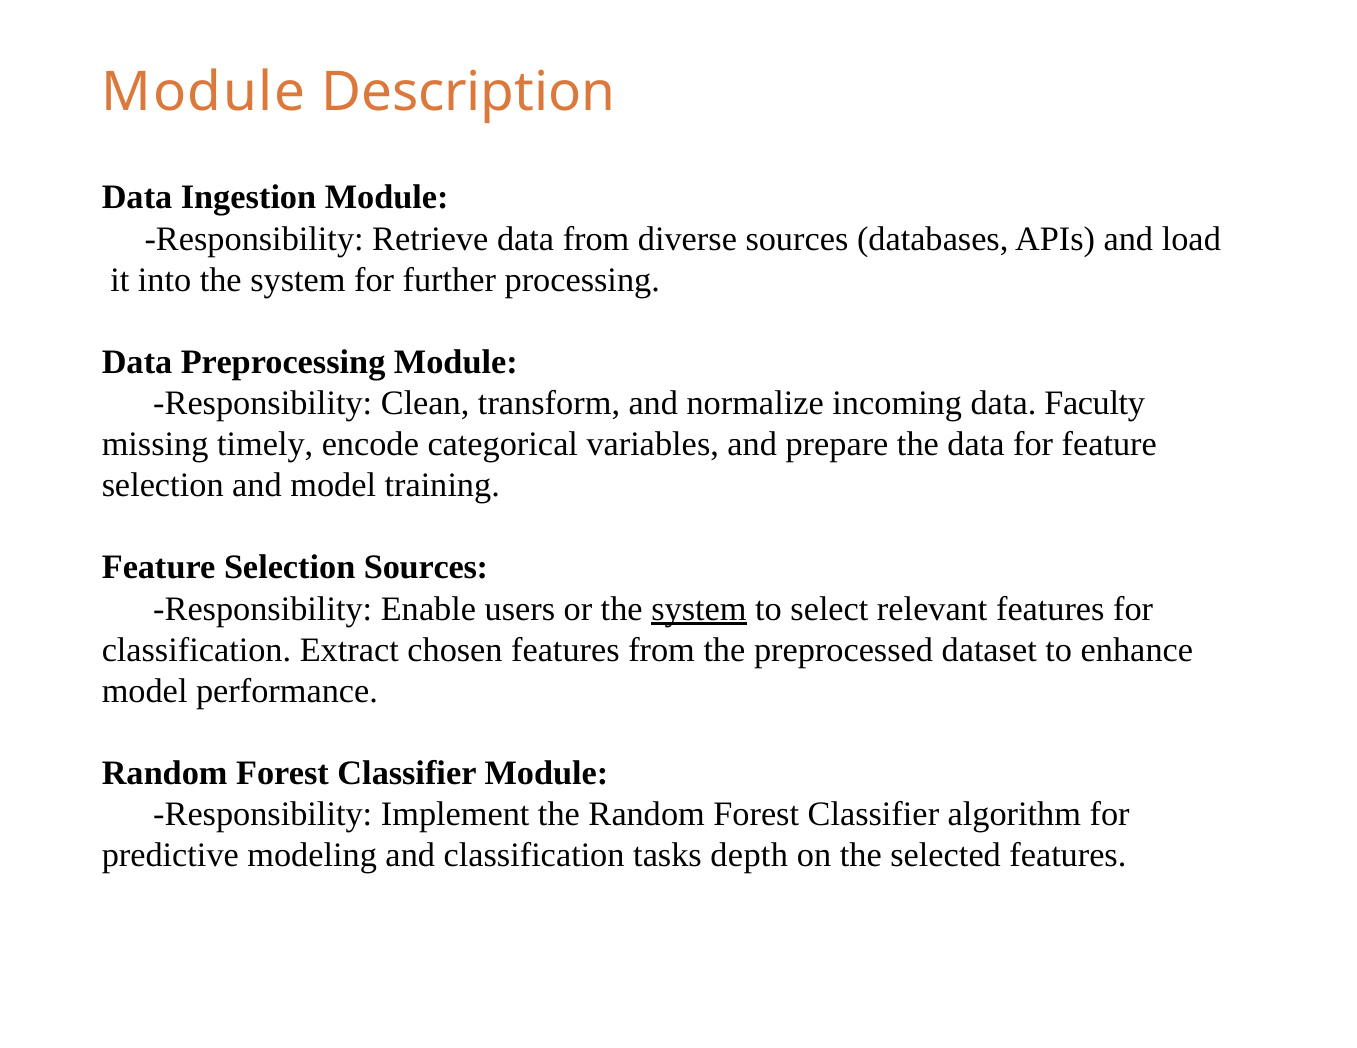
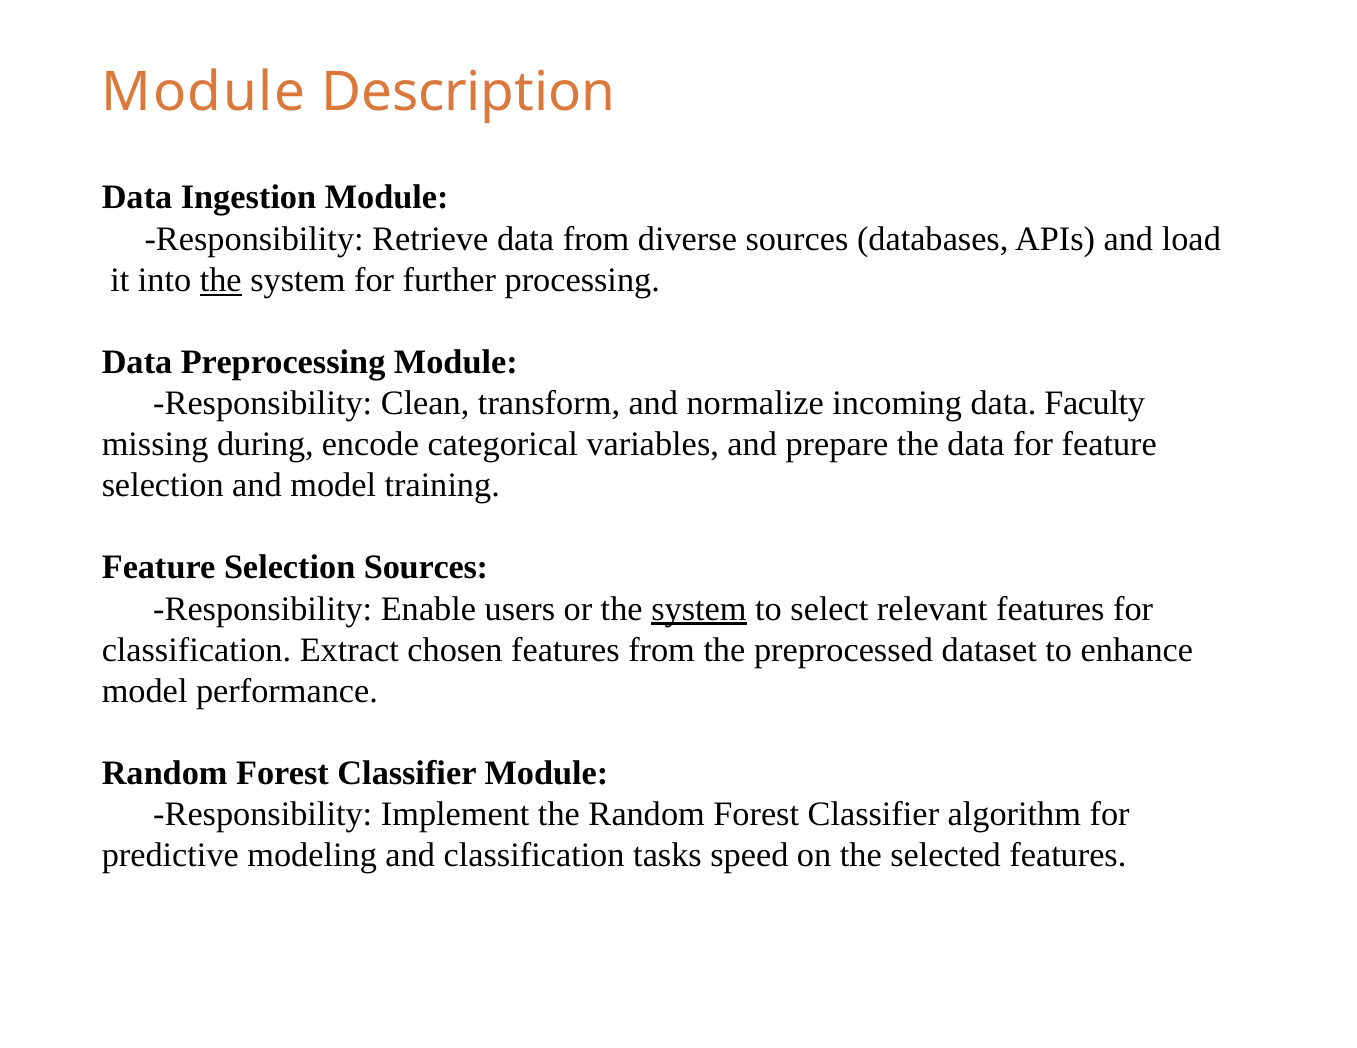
the underline: none -> present (221, 280)
timely: timely -> during (265, 445)
depth: depth -> speed (749, 856)
